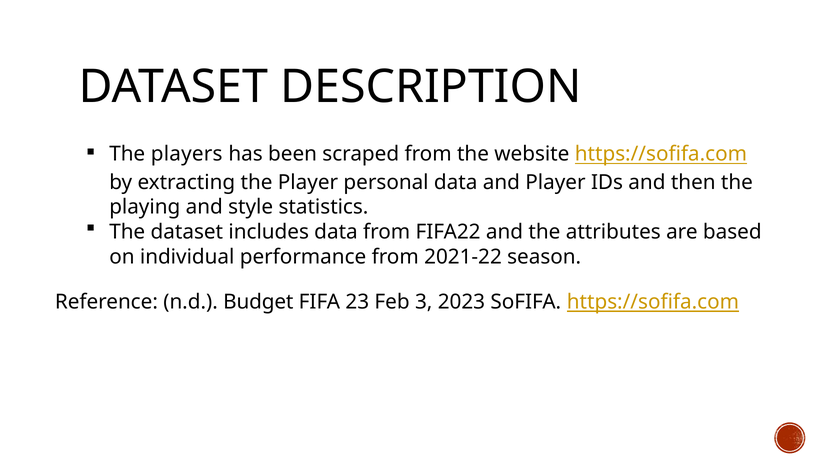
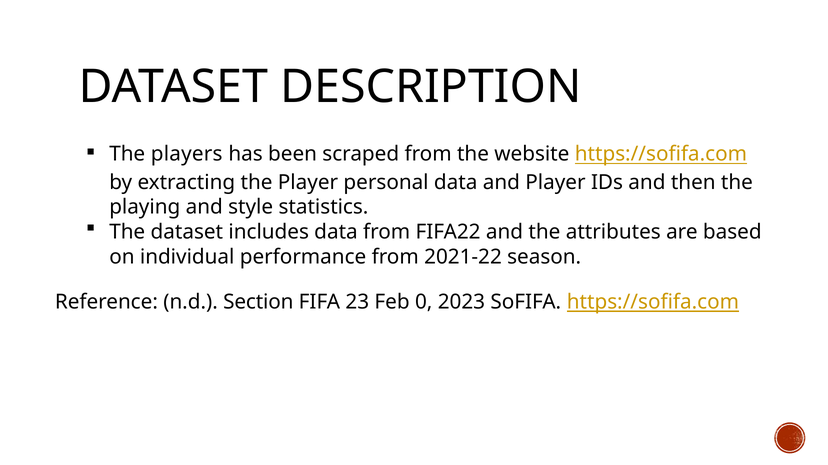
Budget: Budget -> Section (258, 302)
3: 3 -> 0 (424, 302)
